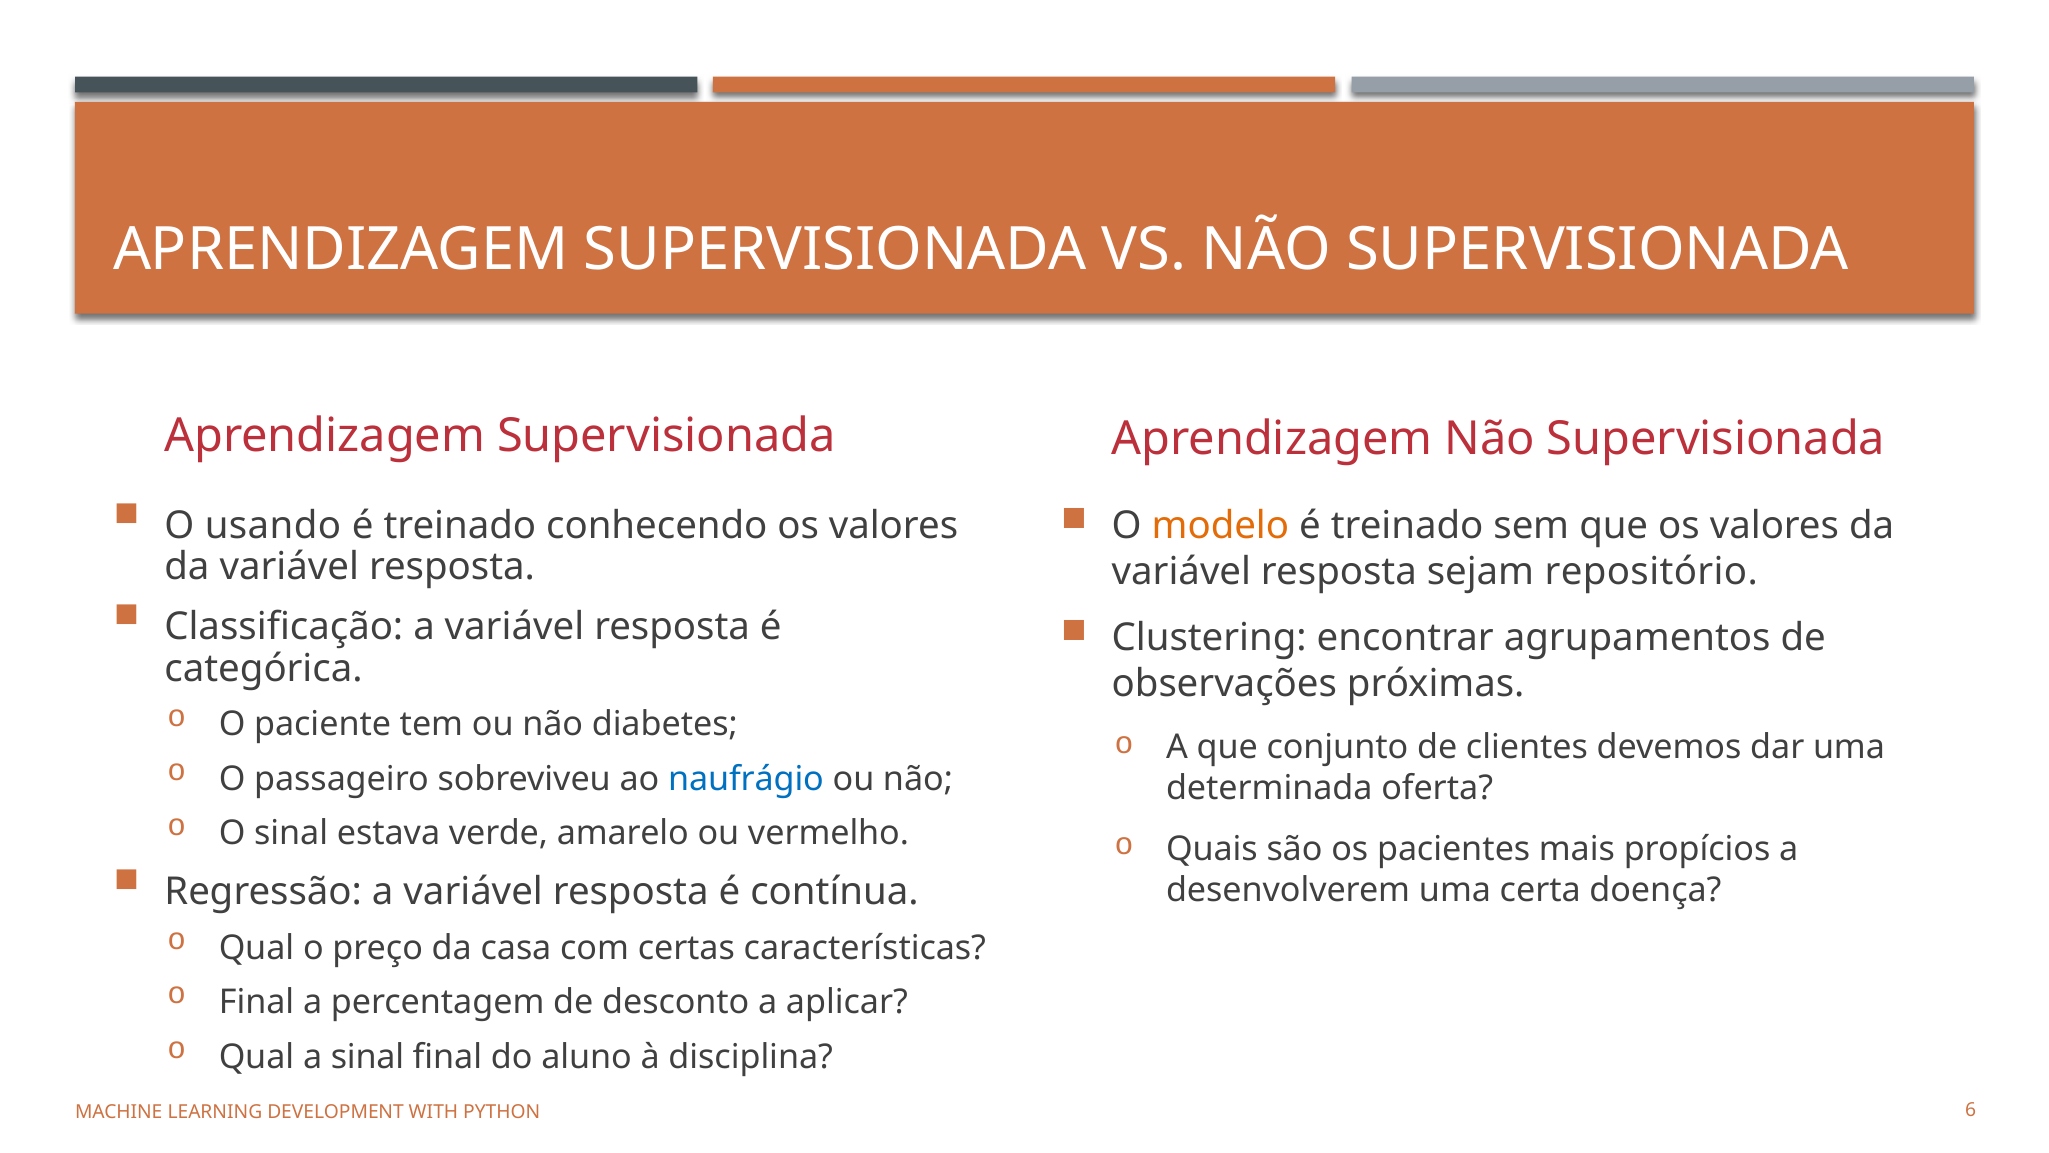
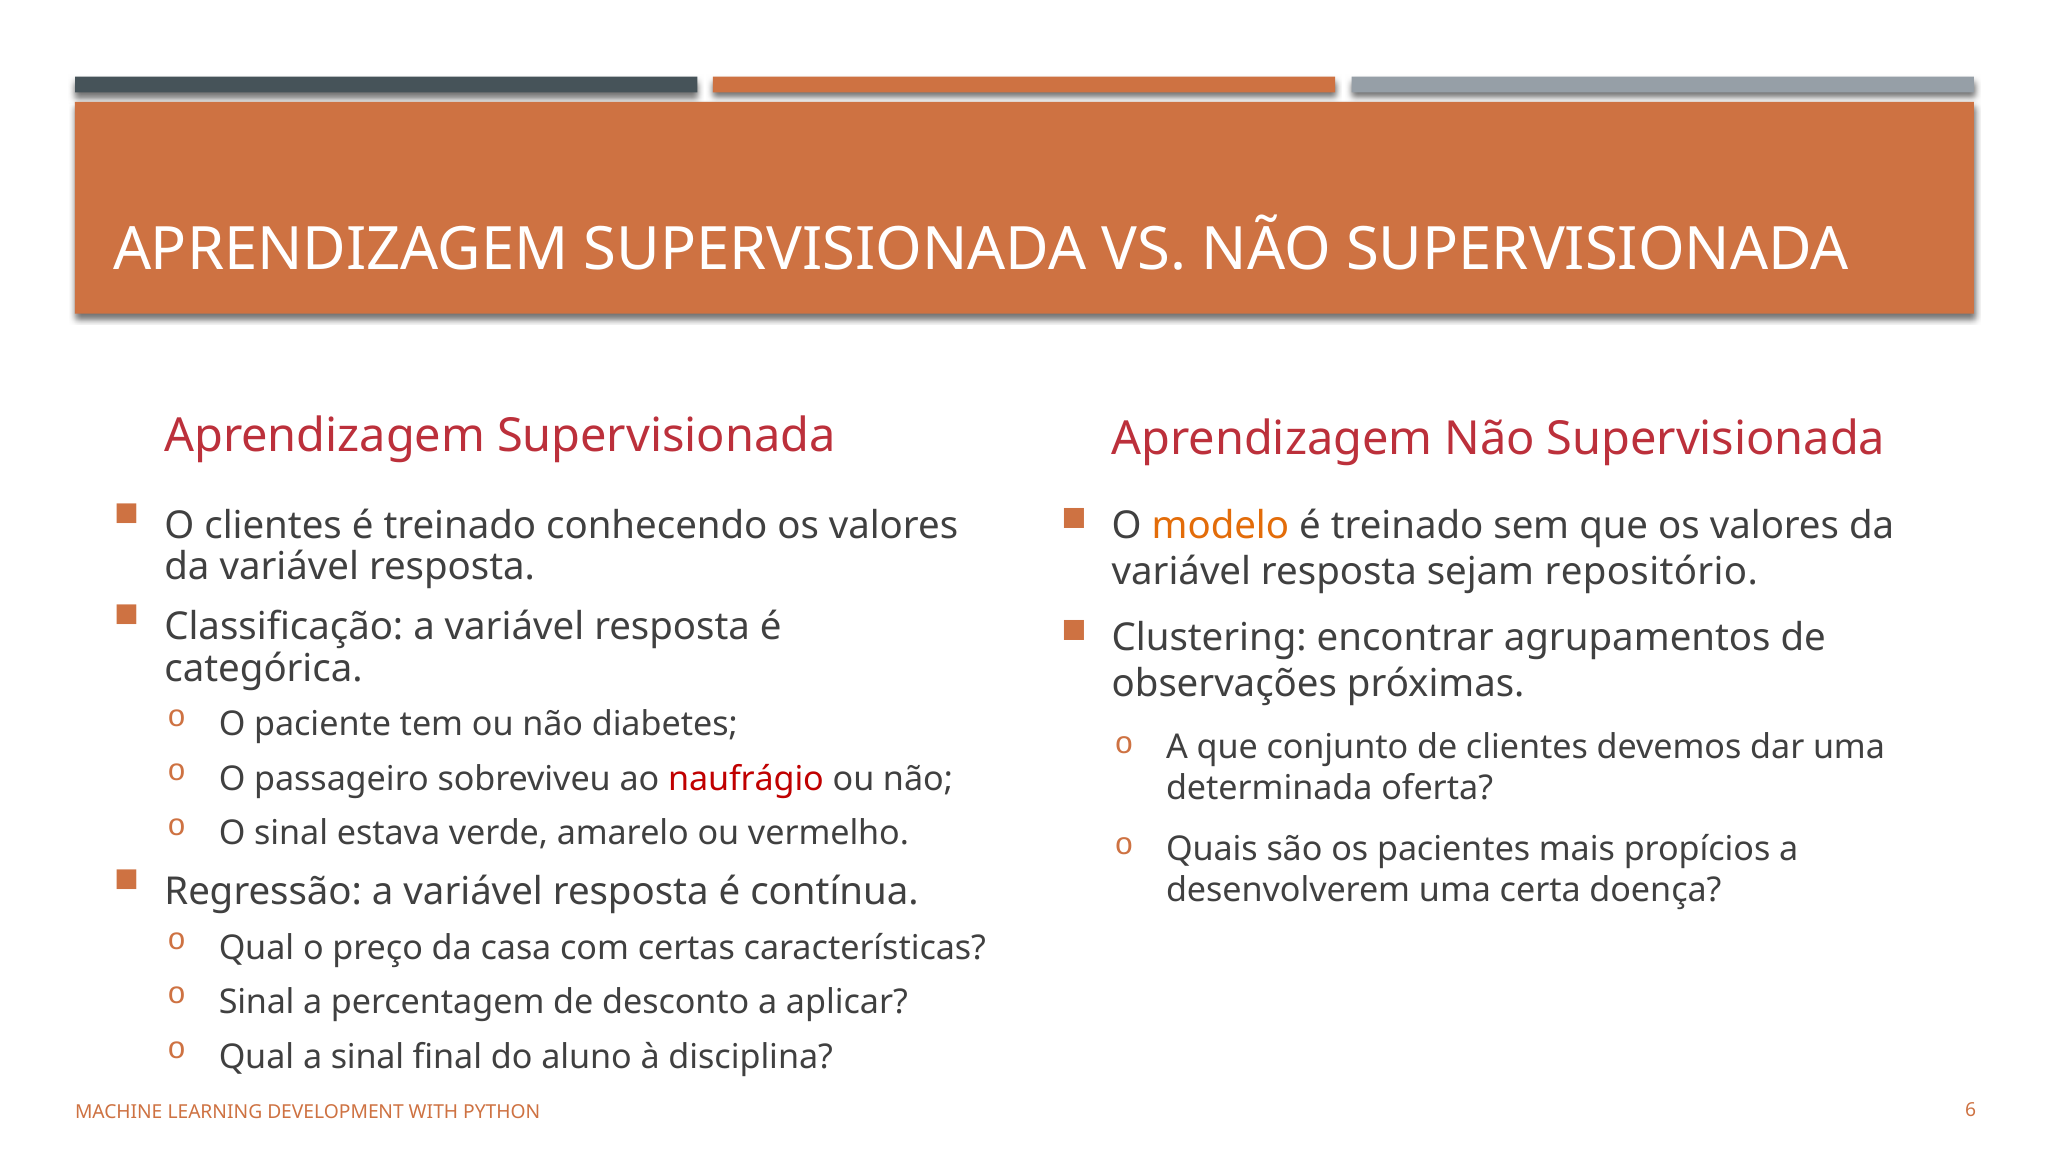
O usando: usando -> clientes (273, 525)
naufrágio colour: blue -> red (746, 779)
Final: Final -> Sinal (257, 1002)
